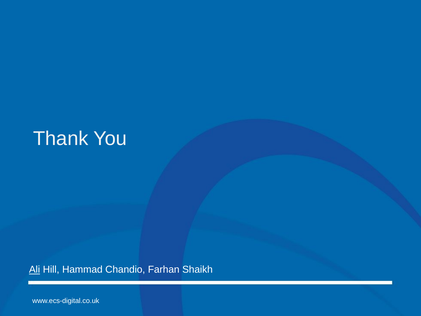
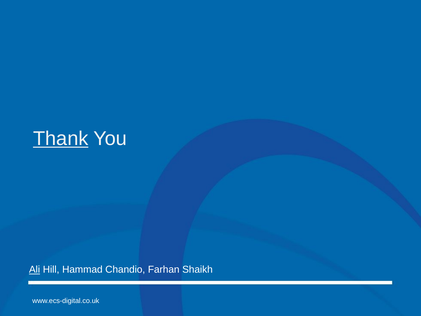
Thank underline: none -> present (61, 138)
